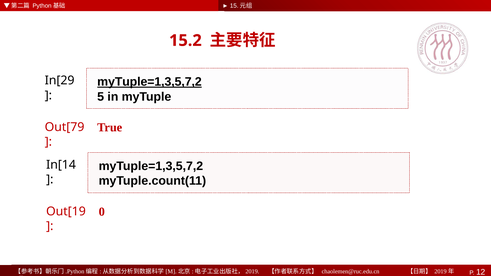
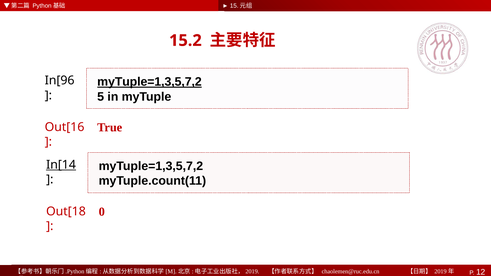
In[29: In[29 -> In[96 (60, 81)
Out[79: Out[79 -> Out[16 (65, 127)
In[14 underline: none -> present (61, 165)
Out[19: Out[19 -> Out[18 (66, 211)
